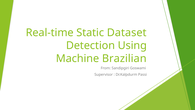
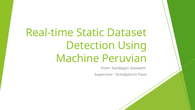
Brazilian: Brazilian -> Peruvian (124, 58)
